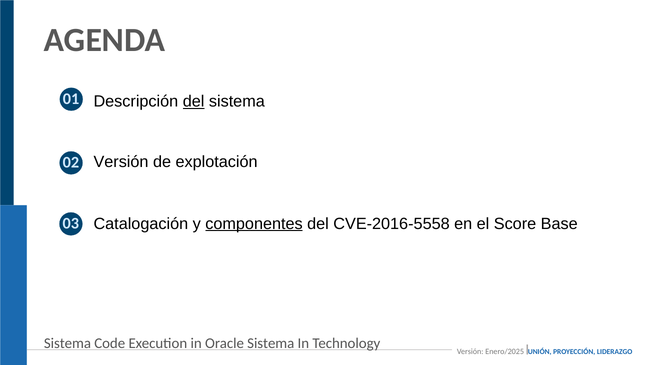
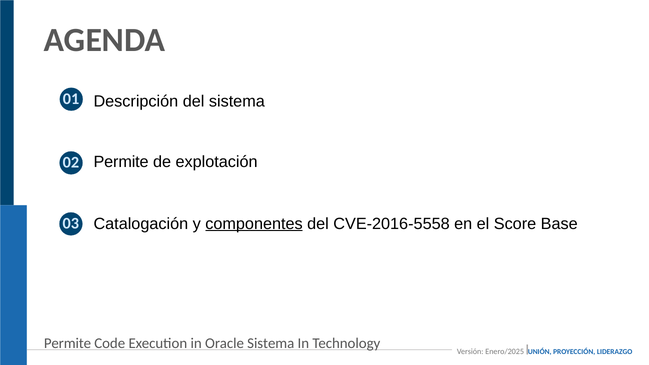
del underline: present -> none (194, 101)
Versión: Versión -> Permite (121, 162)
Sistema: Sistema -> Permite (67, 343)
